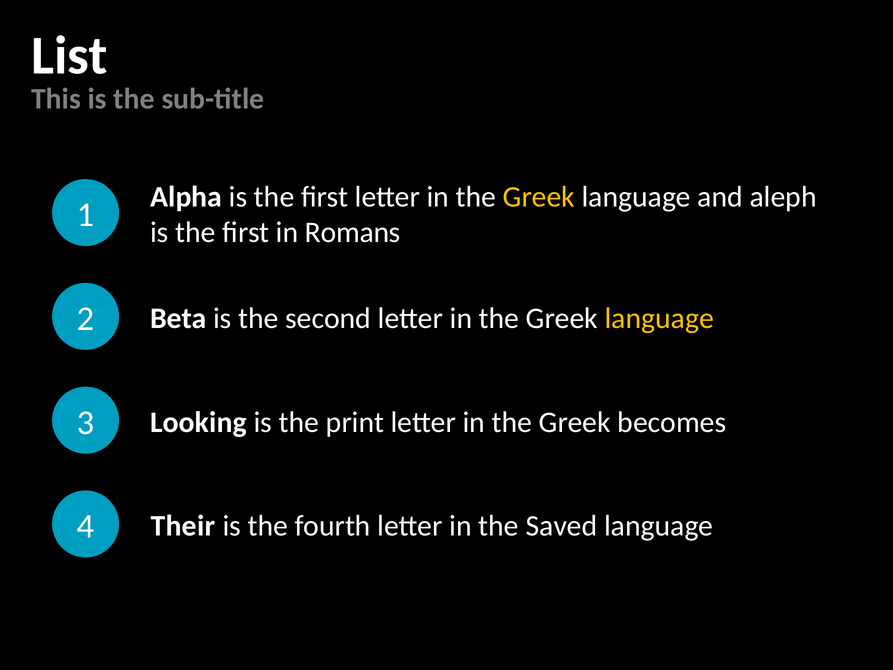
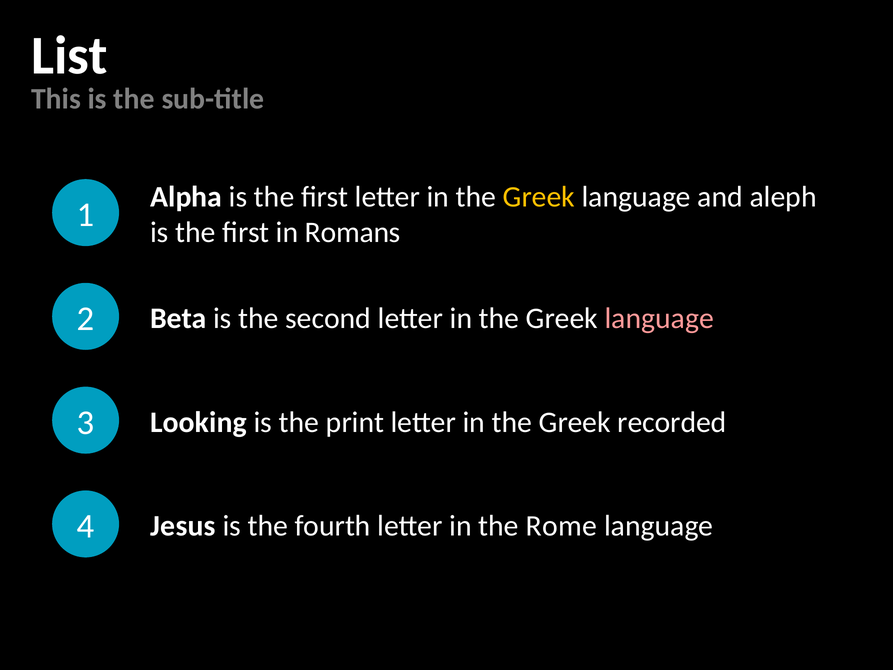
language colour: yellow -> pink (659, 318)
becomes: becomes -> recorded (672, 422)
Their: Their -> Jesus (183, 526)
Saved: Saved -> Rome (561, 526)
